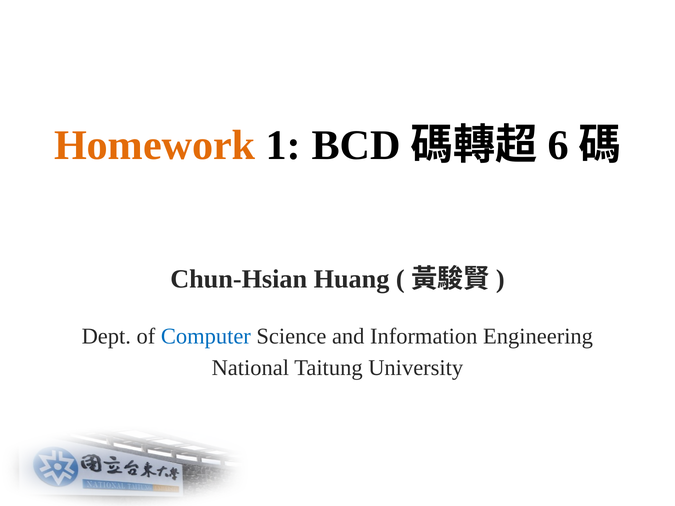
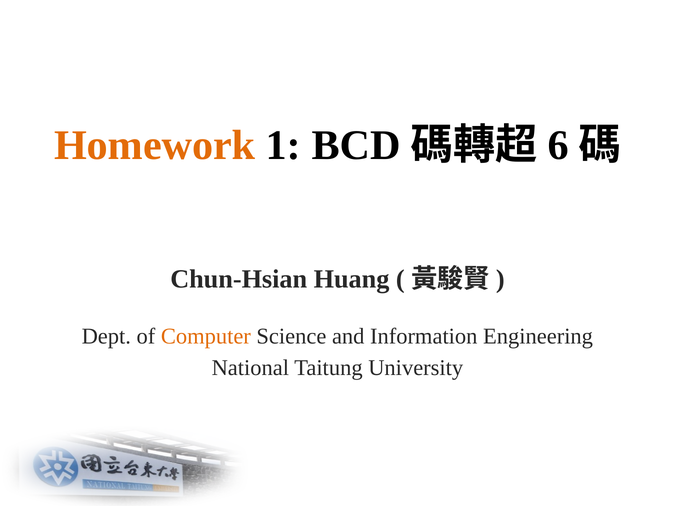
Computer colour: blue -> orange (206, 337)
